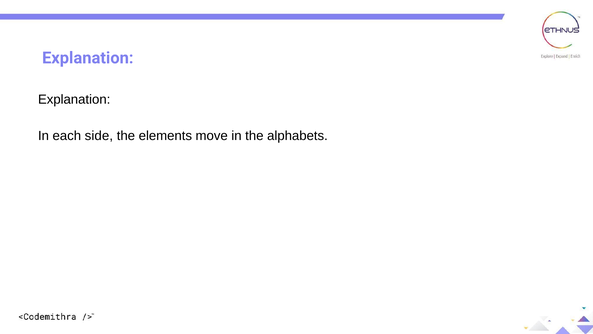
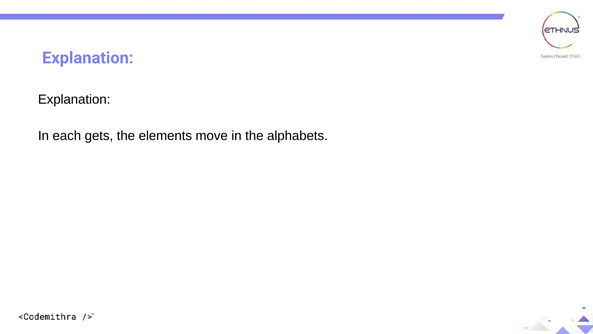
side: side -> gets (99, 136)
